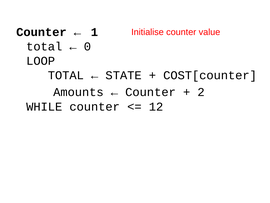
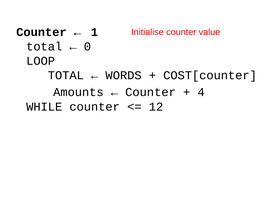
STATE: STATE -> WORDS (124, 75)
2: 2 -> 4 (201, 92)
